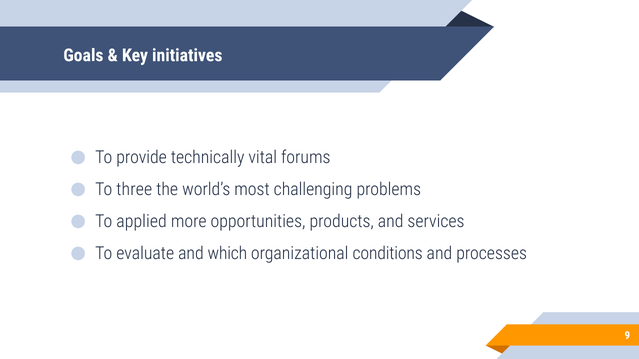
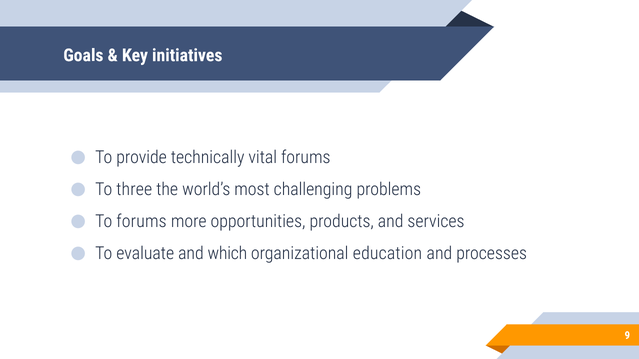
To applied: applied -> forums (141, 222)
conditions: conditions -> education (387, 254)
